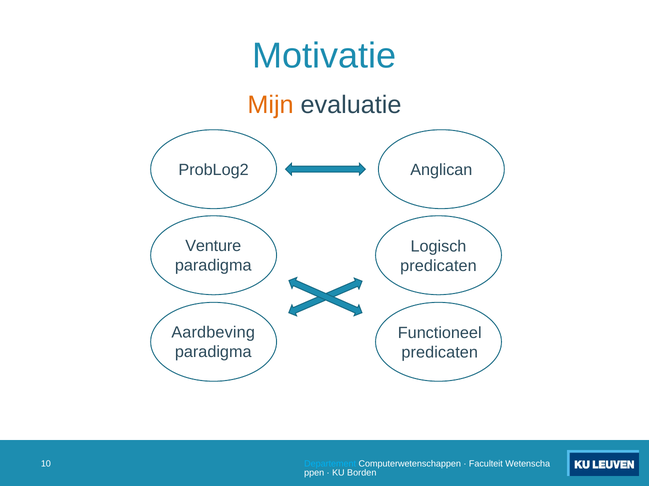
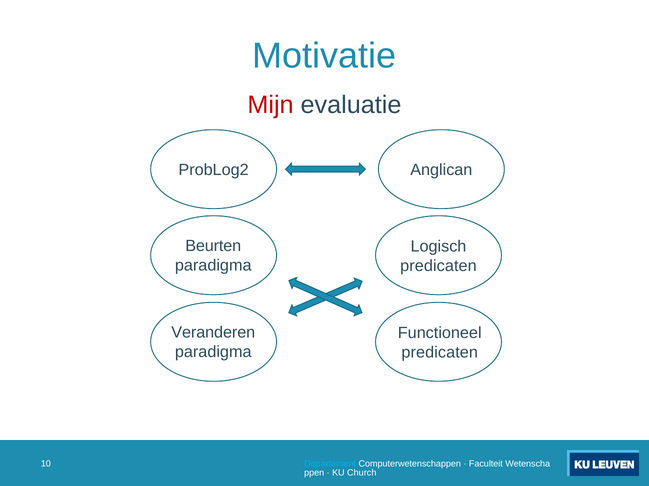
Mijn colour: orange -> red (271, 105)
Venture: Venture -> Beurten (213, 246)
Aardbeving: Aardbeving -> Veranderen (213, 333)
Borden: Borden -> Church (362, 473)
